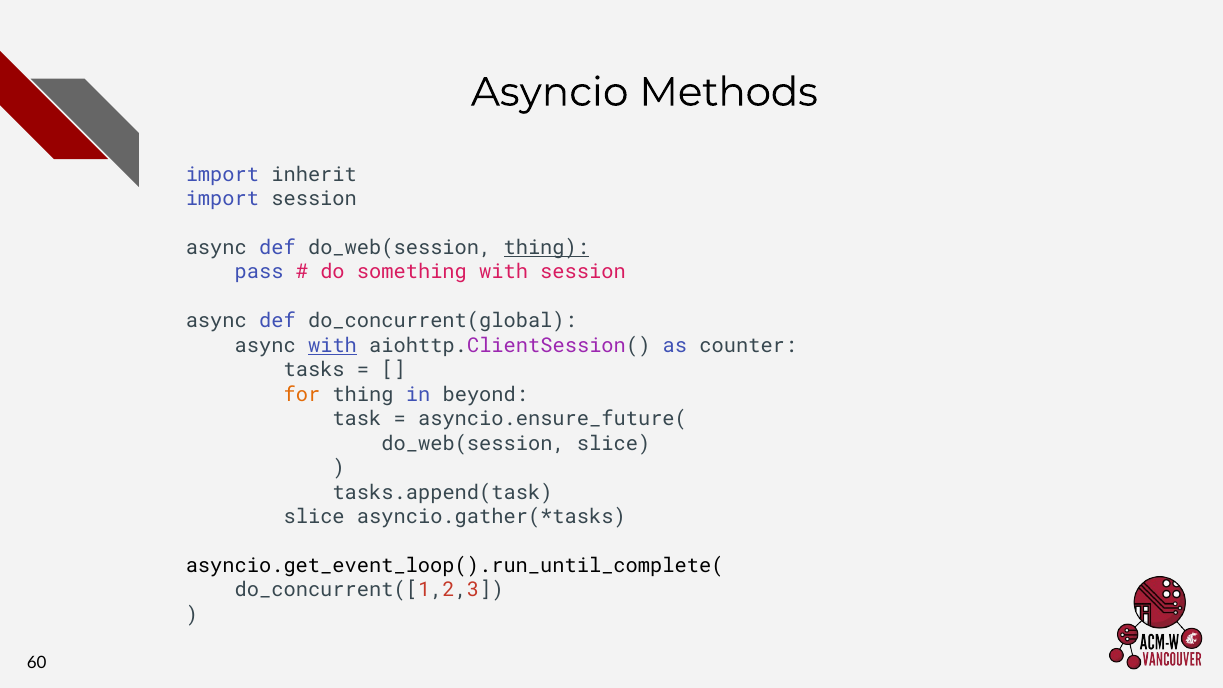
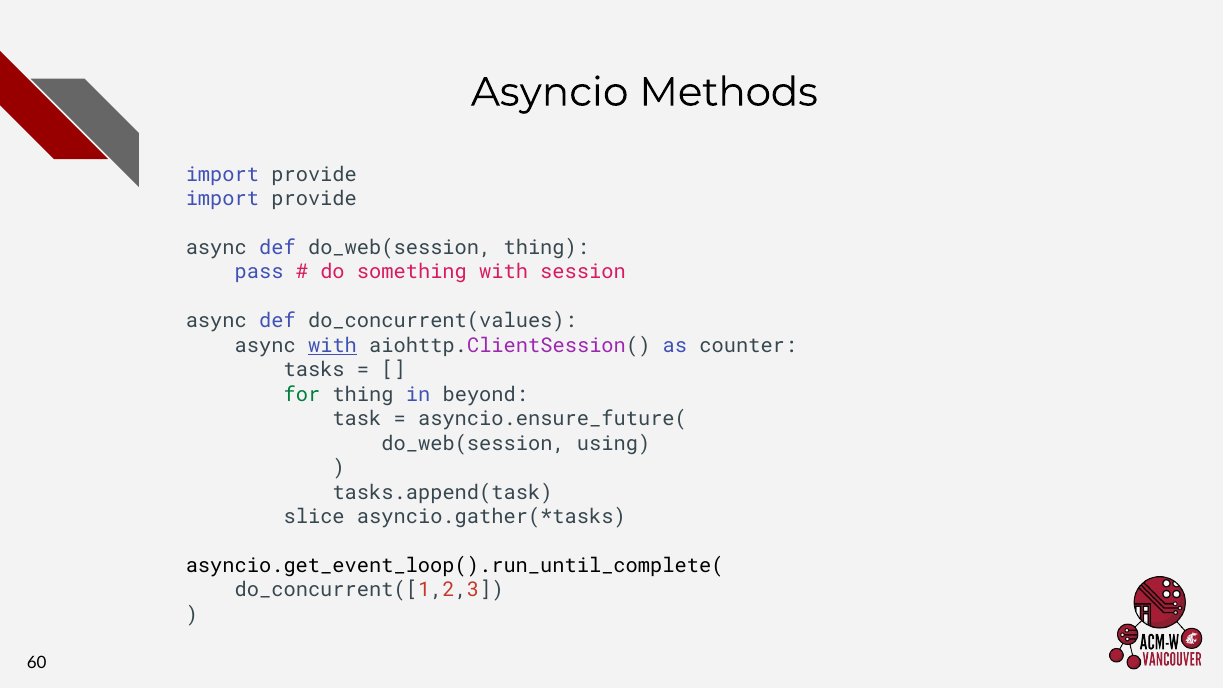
inherit: inherit -> provide (314, 174)
session: session -> provide (314, 199)
thing underline: present -> none (546, 248)
do_concurrent(global: do_concurrent(global -> do_concurrent(values (442, 321)
for colour: orange -> green (302, 395)
do_web(session slice: slice -> using (614, 443)
